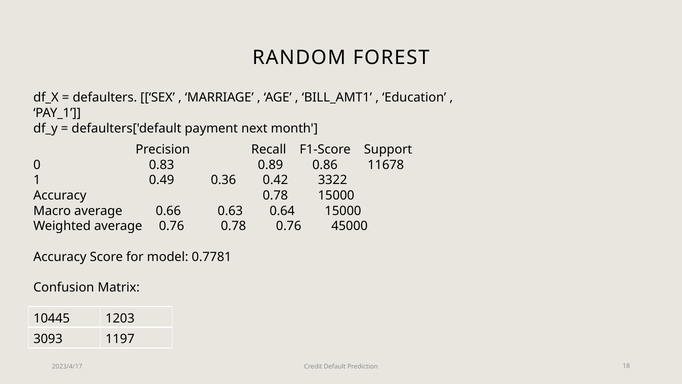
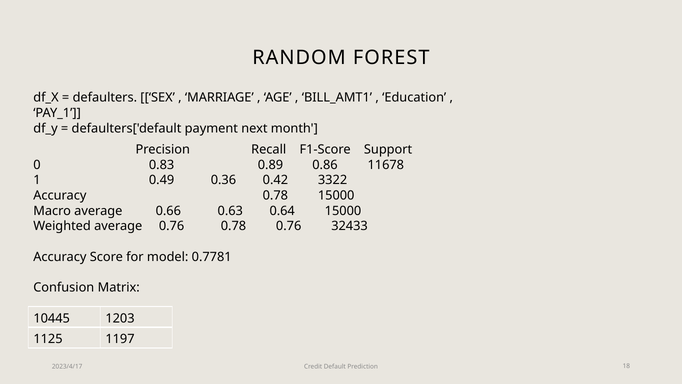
45000: 45000 -> 32433 (350, 226)
3093: 3093 -> 1125 (48, 339)
